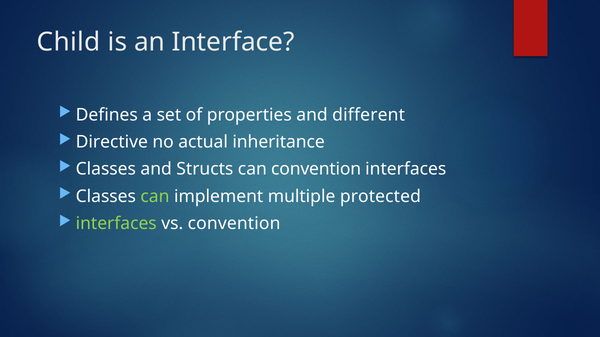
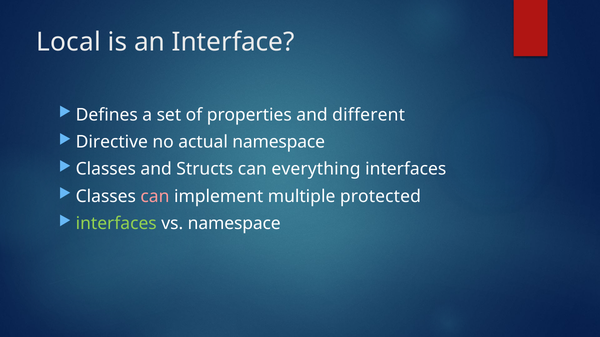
Child: Child -> Local (69, 42)
actual inheritance: inheritance -> namespace (279, 142)
can convention: convention -> everything (316, 169)
can colour: light green -> pink (155, 197)
vs convention: convention -> namespace (234, 224)
